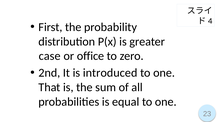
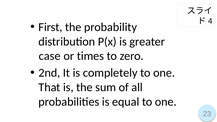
office: office -> times (90, 56)
introduced: introduced -> completely (110, 73)
